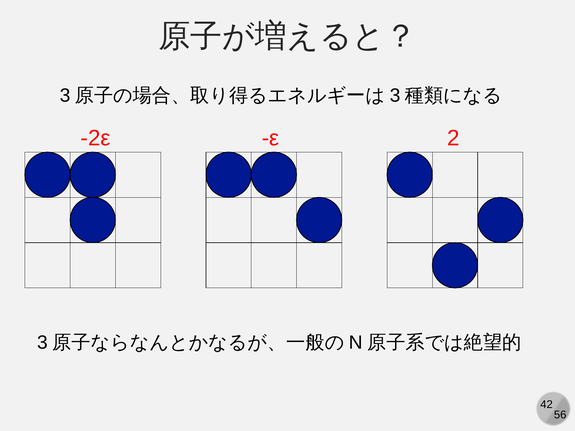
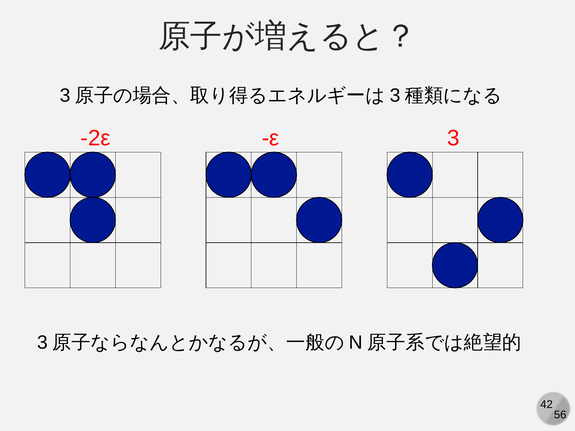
ε 2: 2 -> 3 (454, 138)
